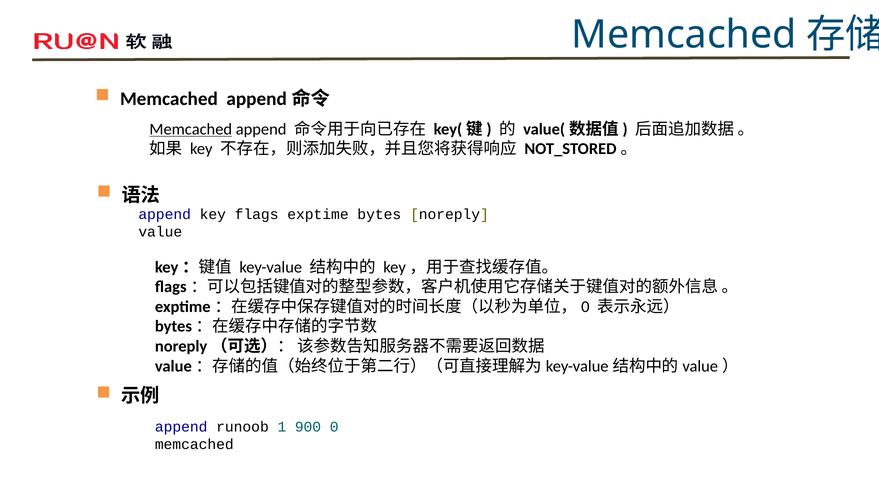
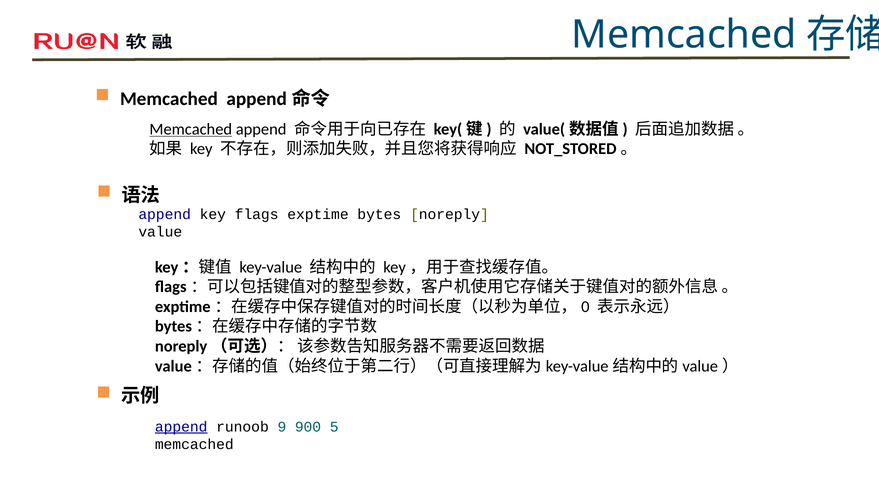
append underline: none -> present (181, 426)
1: 1 -> 9 (282, 426)
0: 0 -> 5 (334, 426)
